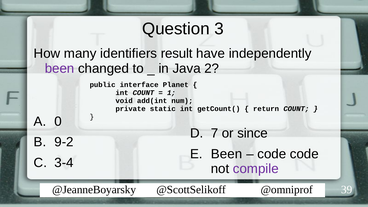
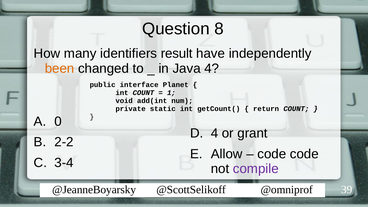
3: 3 -> 8 (219, 29)
been colour: purple -> orange (60, 68)
Java 2: 2 -> 4 (212, 68)
7: 7 -> 4 (214, 133)
since: since -> grant (253, 133)
9-2: 9-2 -> 2-2 (64, 142)
Been: Been -> Allow (227, 154)
